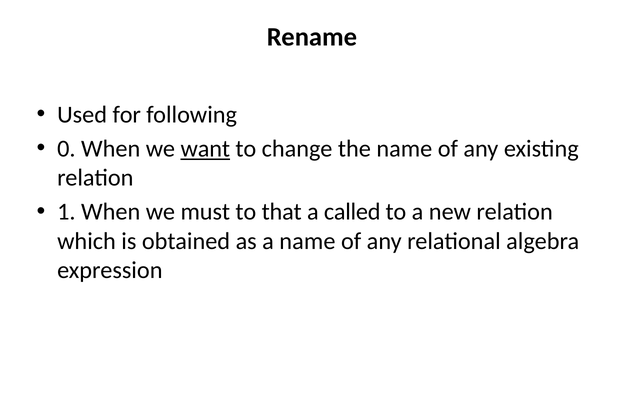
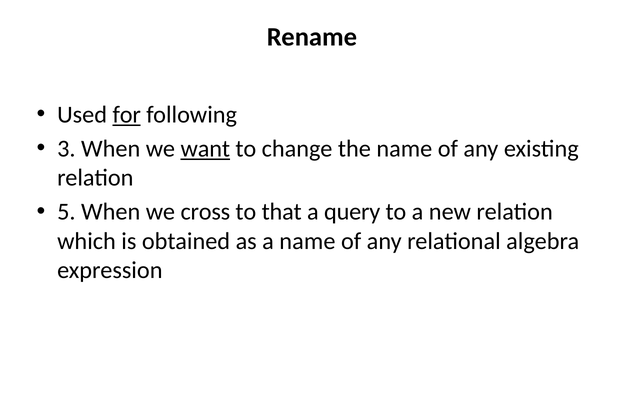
for underline: none -> present (127, 115)
0: 0 -> 3 (66, 149)
1: 1 -> 5 (66, 212)
must: must -> cross (205, 212)
called: called -> query (352, 212)
